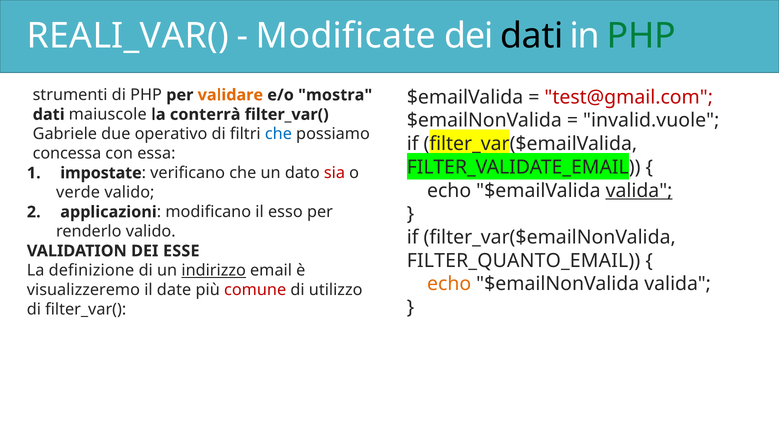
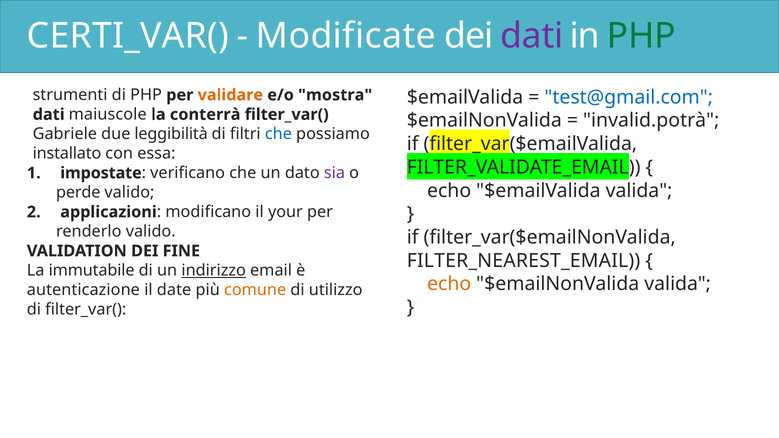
REALI_VAR(: REALI_VAR( -> CERTI_VAR( (128, 36)
dati colour: black -> purple (532, 36)
test@gmail.com colour: red -> blue (629, 97)
invalid.vuole: invalid.vuole -> invalid.potrà (651, 121)
operativo: operativo -> leggibilità (171, 134)
concessa: concessa -> installato (67, 154)
sia colour: red -> purple (334, 173)
valida underline: present -> none (639, 191)
verde: verde -> perde (78, 193)
esso: esso -> your (285, 212)
ESSE: ESSE -> FINE (181, 251)
FILTER_QUANTO_EMAIL: FILTER_QUANTO_EMAIL -> FILTER_NEAREST_EMAIL (524, 261)
definizione: definizione -> immutabile (92, 271)
visualizzeremo: visualizzeremo -> autenticazione (83, 290)
comune colour: red -> orange (255, 290)
